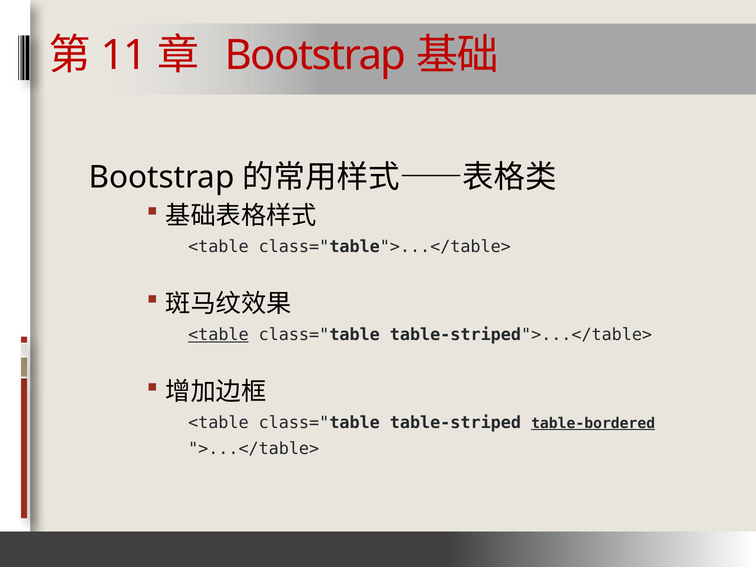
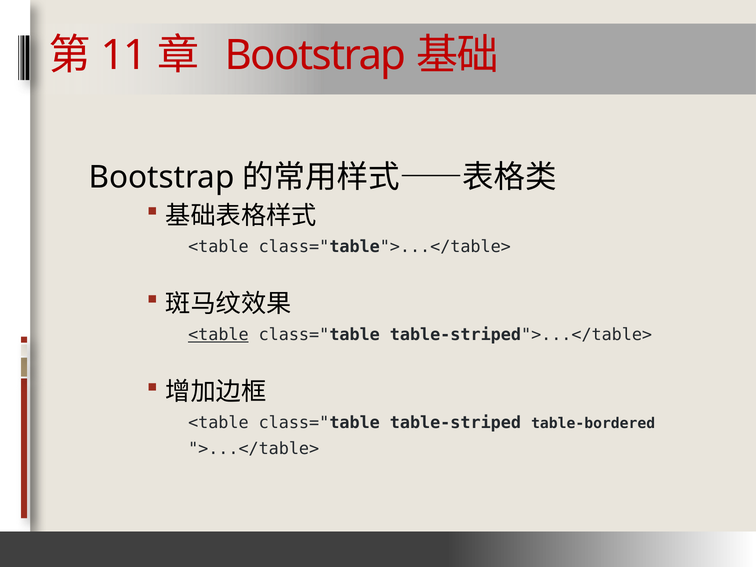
table-bordered underline: present -> none (593, 423)
